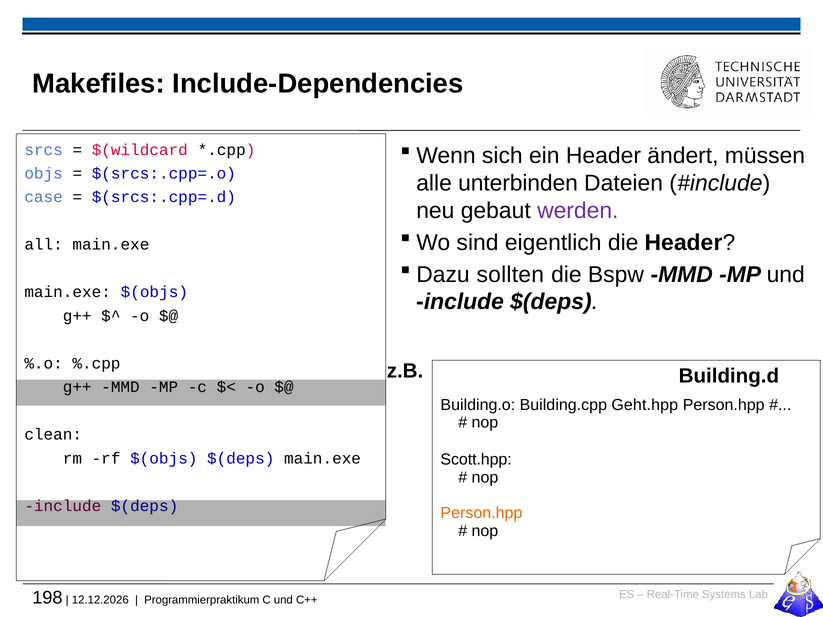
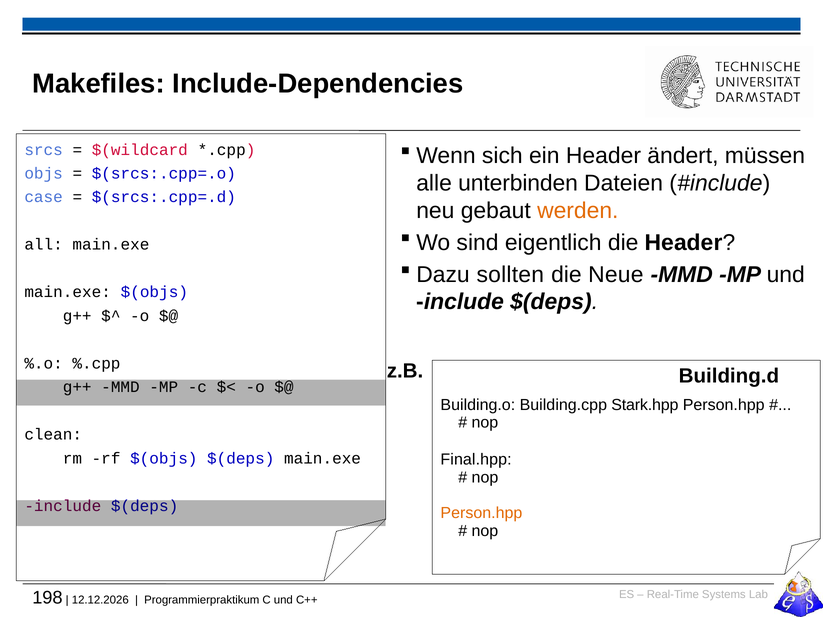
werden colour: purple -> orange (578, 211)
Bspw: Bspw -> Neue (616, 275)
Geht.hpp: Geht.hpp -> Stark.hpp (645, 405)
Scott.hpp: Scott.hpp -> Final.hpp (476, 460)
